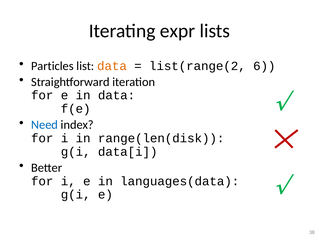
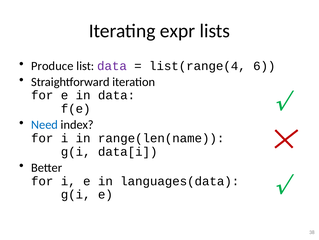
Particles: Particles -> Produce (52, 66)
data colour: orange -> purple (112, 66)
list(range(2: list(range(2 -> list(range(4 (197, 66)
range(len(disk: range(len(disk -> range(len(name (161, 138)
